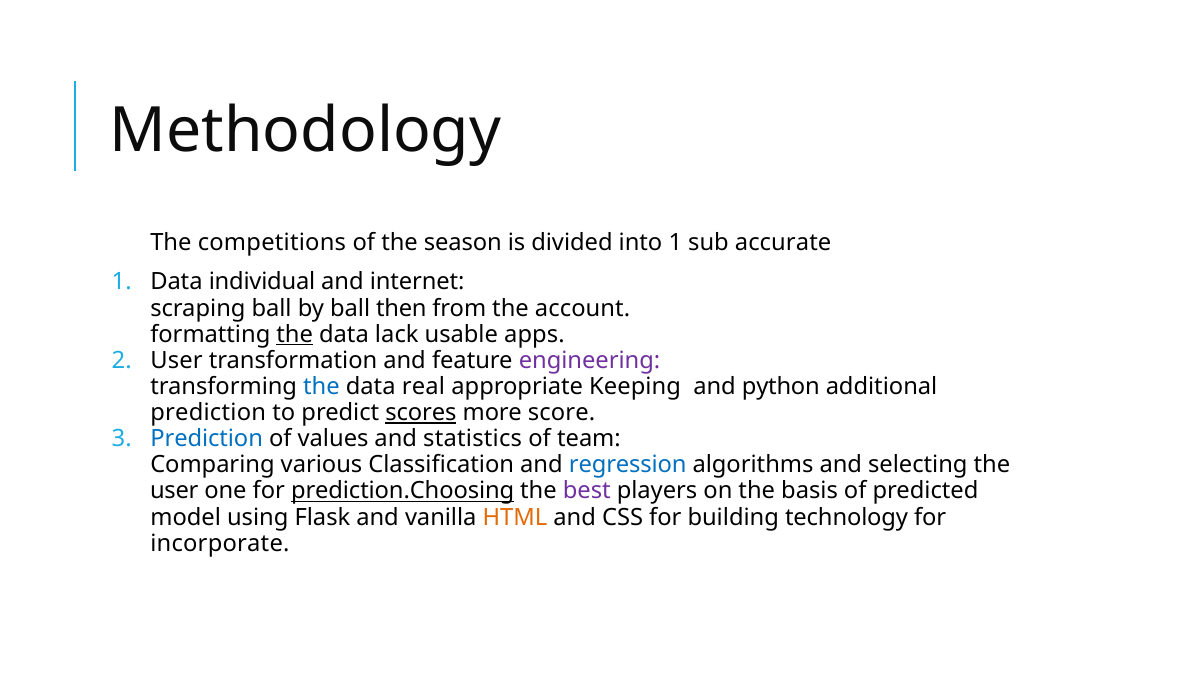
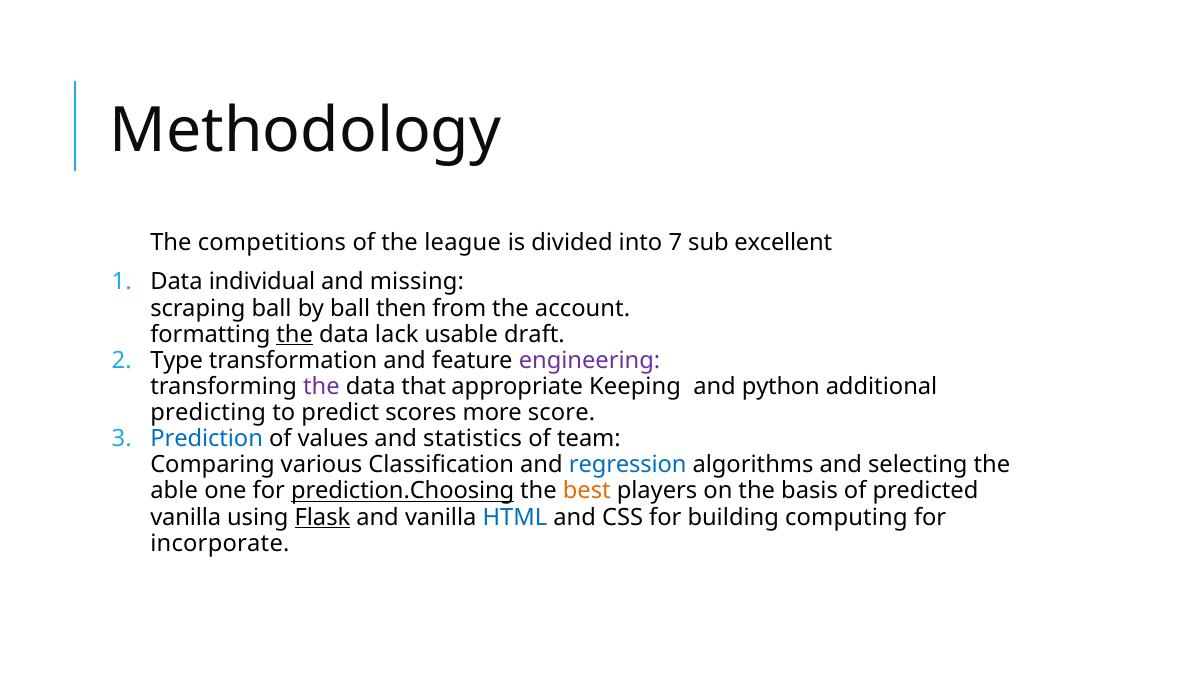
season: season -> league (463, 243)
into 1: 1 -> 7 (675, 243)
accurate: accurate -> excellent (783, 243)
internet: internet -> missing (417, 282)
apps: apps -> draft (534, 334)
User: User -> Type (177, 360)
the colour: blue -> purple (321, 387)
real: real -> that (424, 387)
prediction: prediction -> predicting (208, 413)
scores underline: present -> none (421, 413)
user: user -> able (174, 491)
best colour: purple -> orange (587, 491)
model: model -> vanilla (186, 517)
Flask underline: none -> present (322, 517)
HTML colour: orange -> blue (515, 517)
technology: technology -> computing (846, 517)
